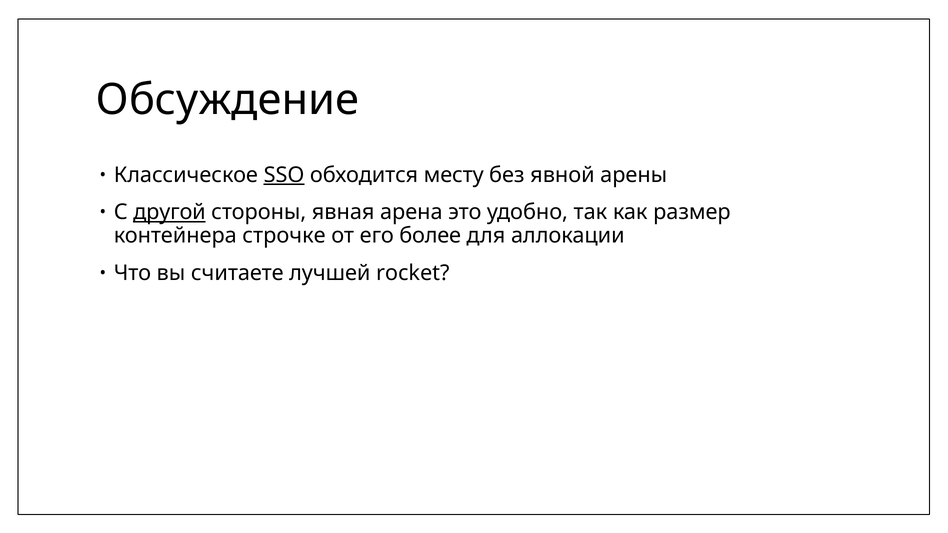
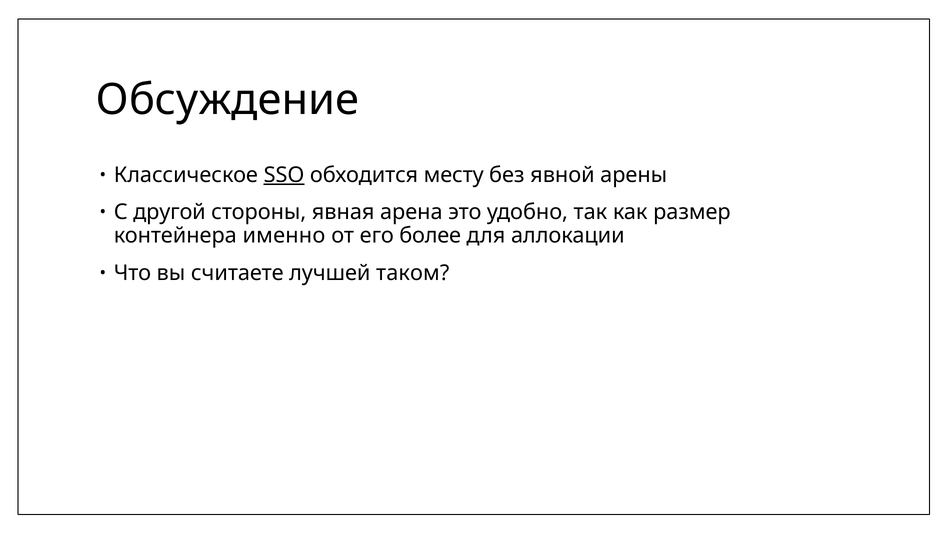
другой underline: present -> none (169, 212)
строчке: строчке -> именно (284, 236)
rocket: rocket -> таком (413, 273)
